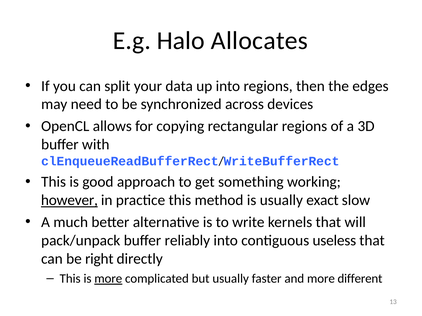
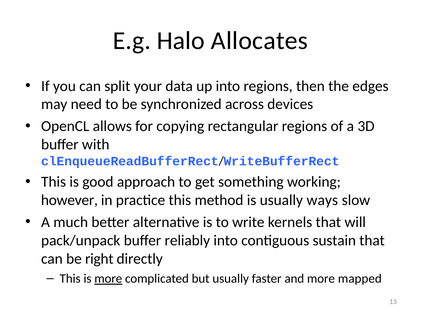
however underline: present -> none (69, 201)
exact: exact -> ways (322, 201)
useless: useless -> sustain (334, 241)
different: different -> mapped (360, 279)
